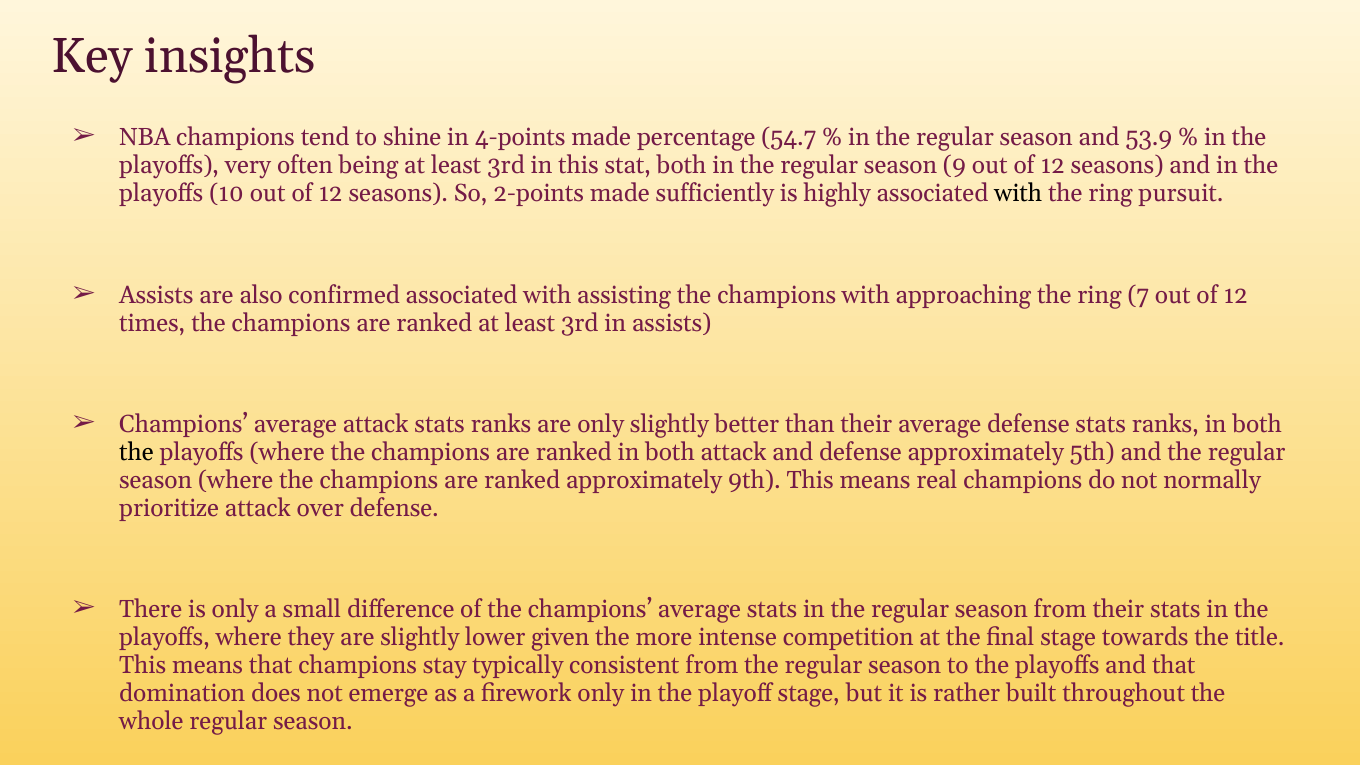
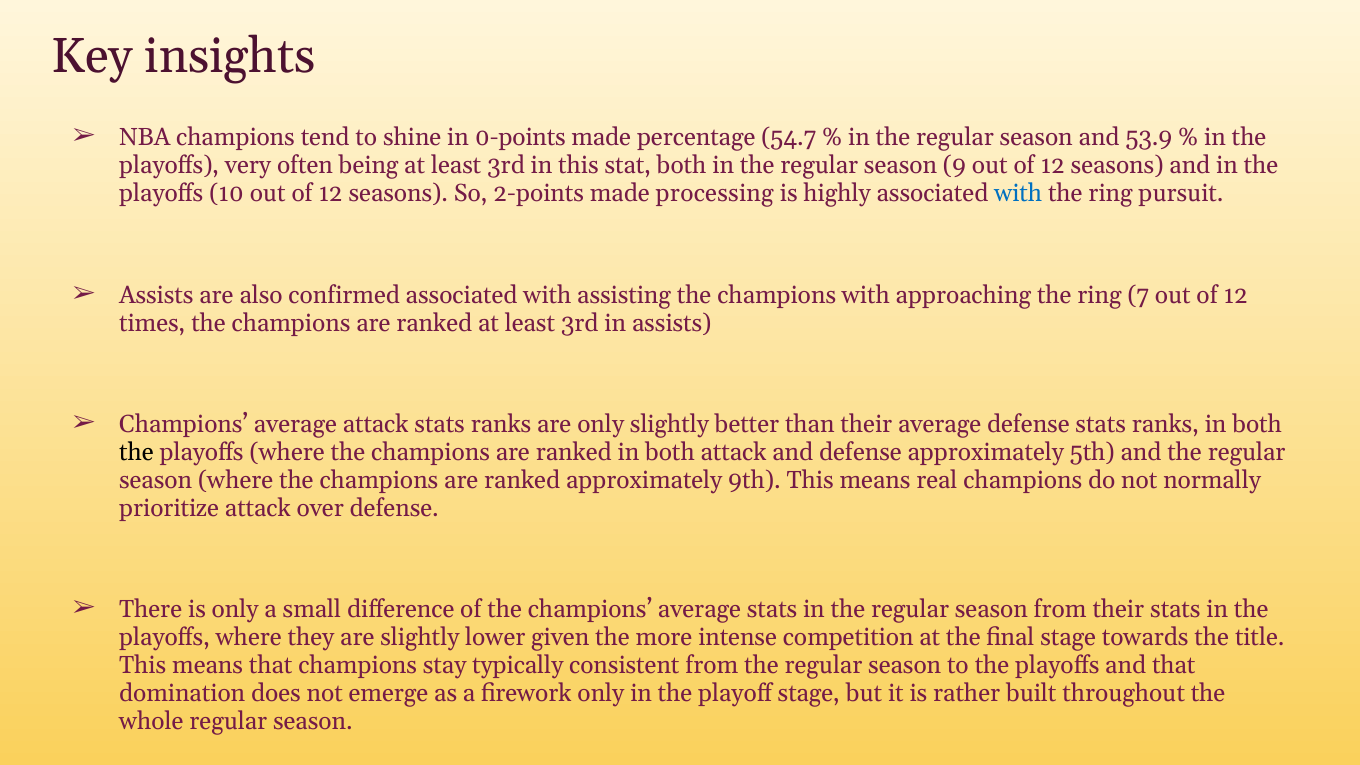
4-points: 4-points -> 0-points (520, 138)
sufficiently: sufficiently -> processing (715, 194)
with colour: black -> blue (1018, 194)
